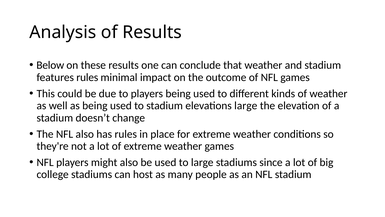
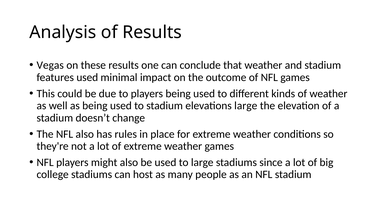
Below: Below -> Vegas (50, 65)
features rules: rules -> used (87, 77)
